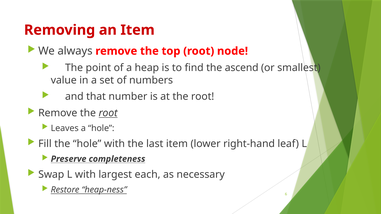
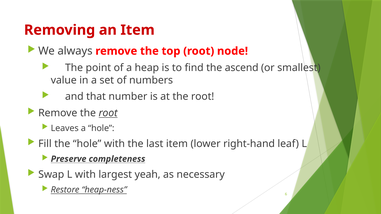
each: each -> yeah (148, 175)
